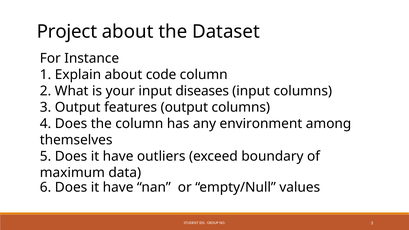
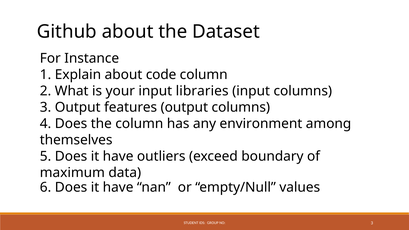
Project: Project -> Github (67, 32)
diseases: diseases -> libraries (202, 91)
